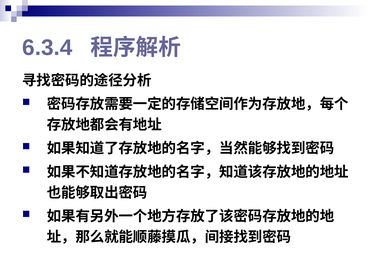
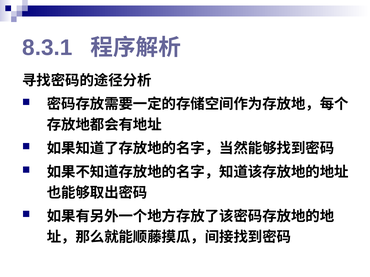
6.3.4: 6.3.4 -> 8.3.1 (47, 48)
